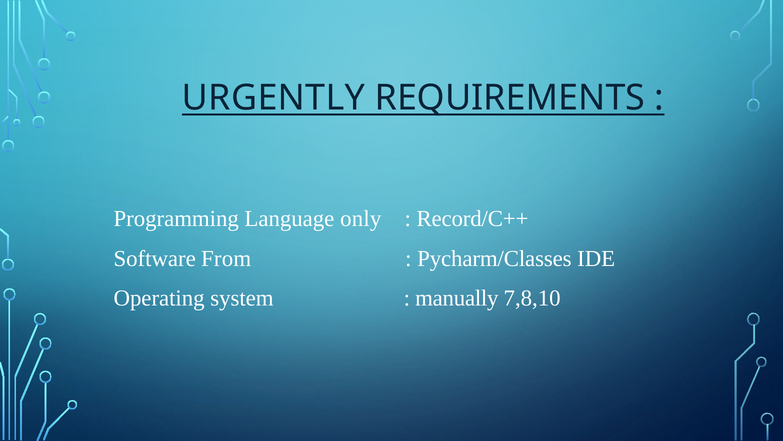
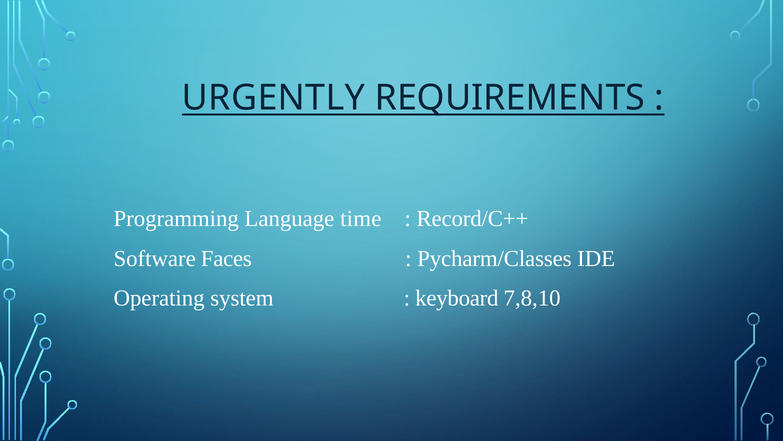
only: only -> time (361, 219)
From: From -> Faces (226, 258)
manually: manually -> keyboard (457, 298)
